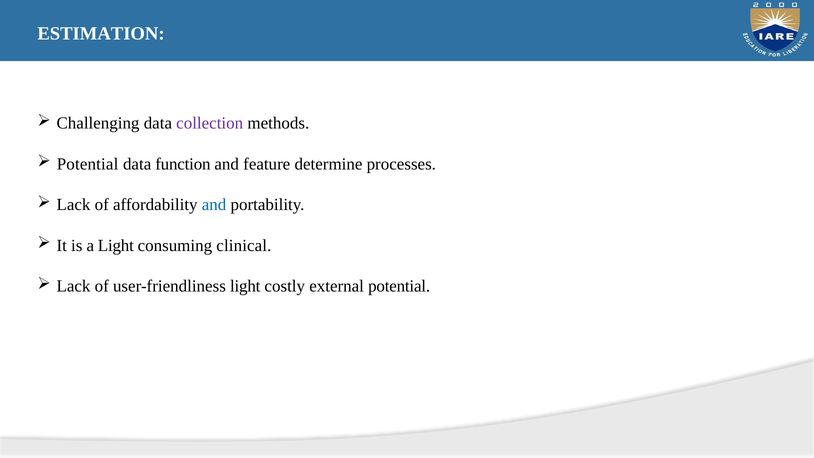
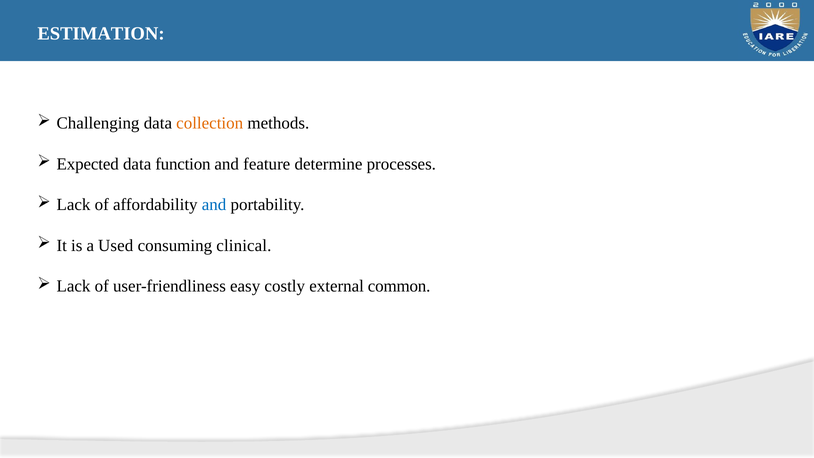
collection colour: purple -> orange (210, 123)
Potential: Potential -> Expected (88, 164)
a Light: Light -> Used (116, 245)
user-friendliness light: light -> easy (245, 286)
external potential: potential -> common (399, 286)
